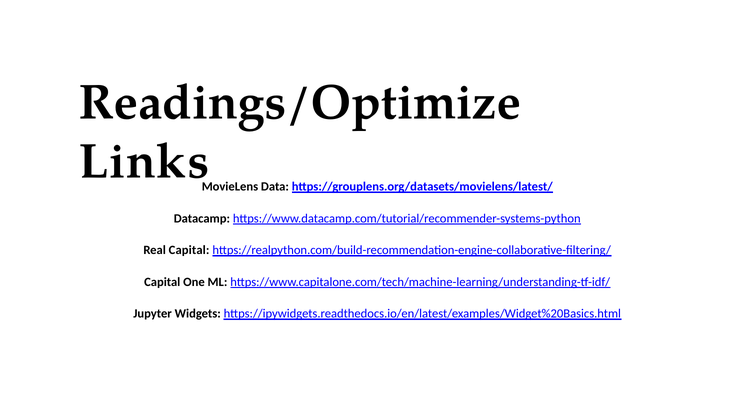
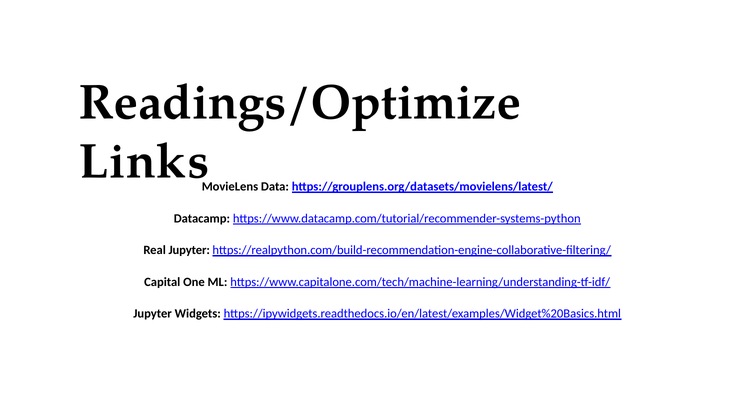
Real Capital: Capital -> Jupyter (189, 250)
